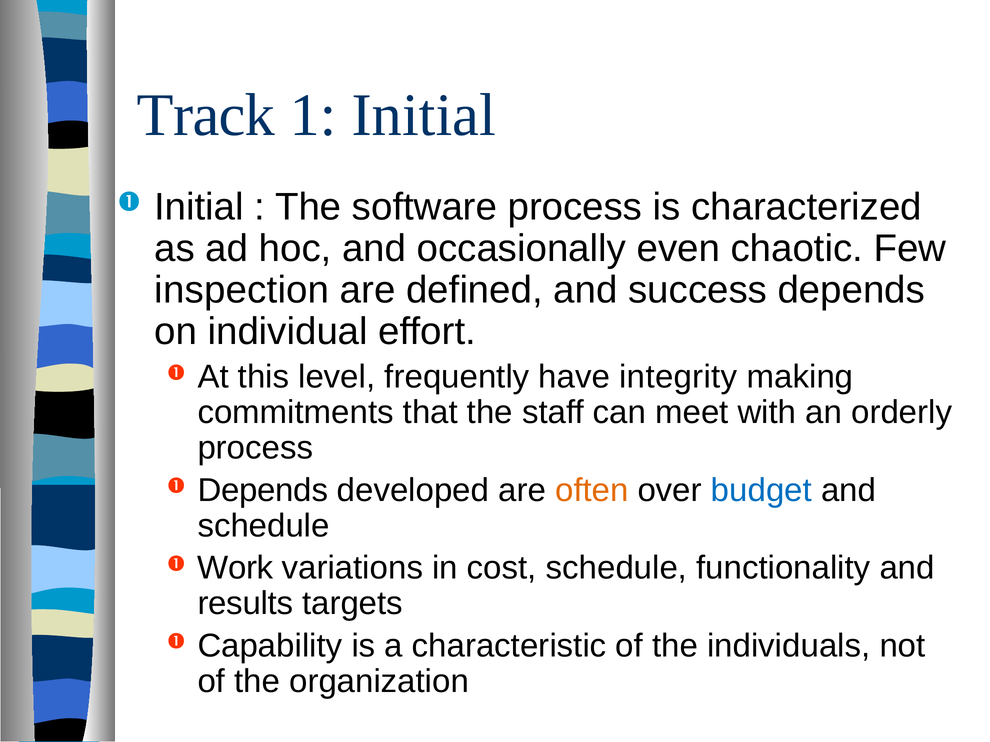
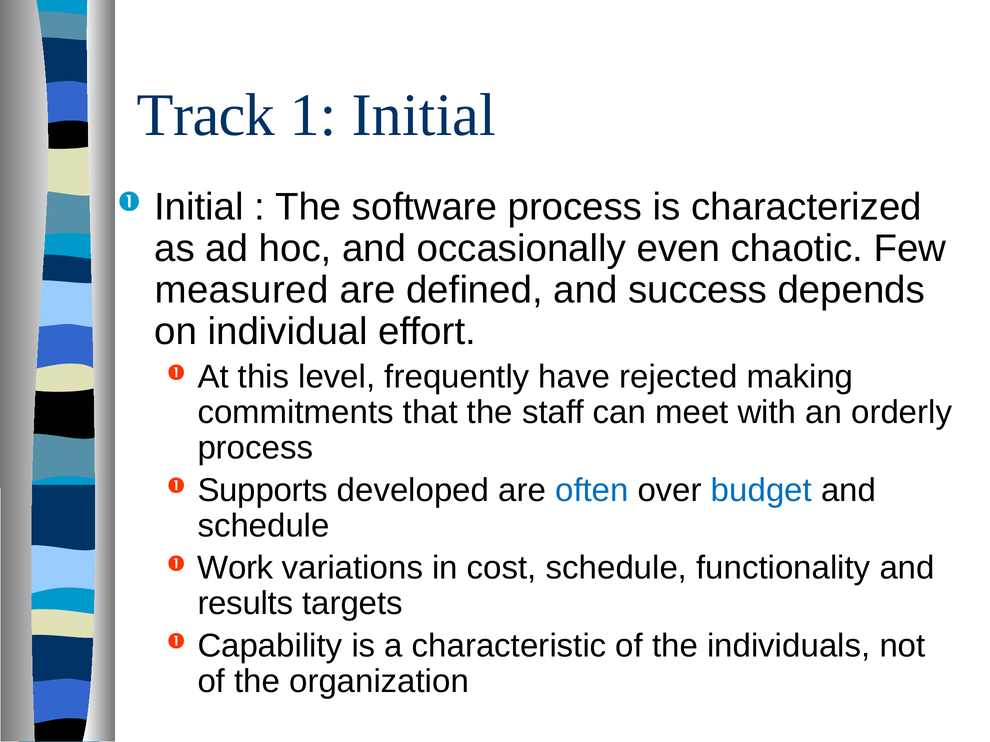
inspection: inspection -> measured (242, 290)
integrity: integrity -> rejected (678, 377)
Depends: Depends -> Supports (263, 490)
often colour: orange -> blue (592, 490)
